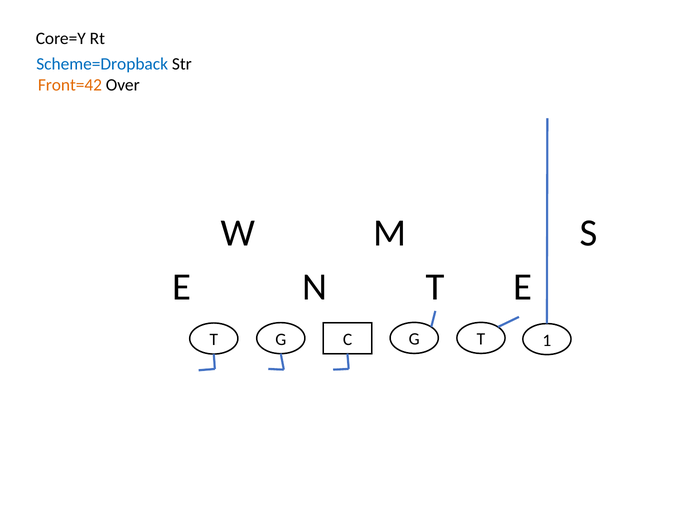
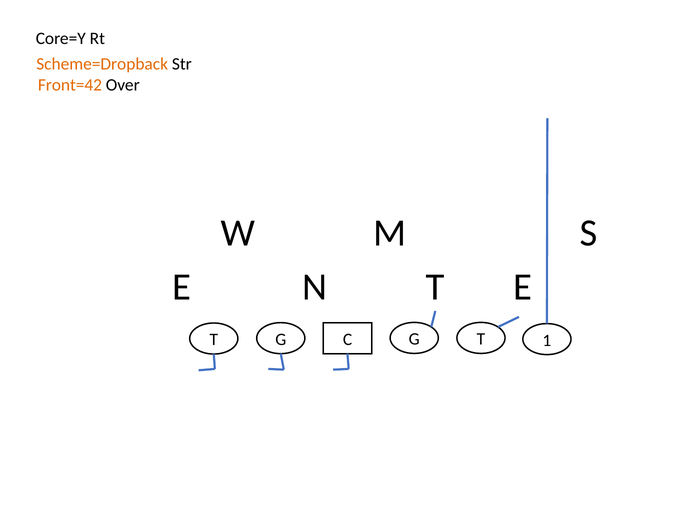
Scheme=Dropback colour: blue -> orange (102, 64)
